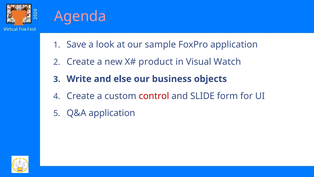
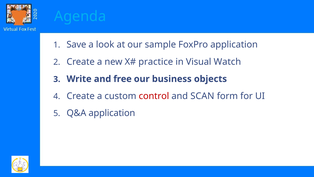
Agenda colour: pink -> light blue (80, 16)
product: product -> practice (156, 62)
else: else -> free (123, 79)
SLIDE: SLIDE -> SCAN (202, 96)
